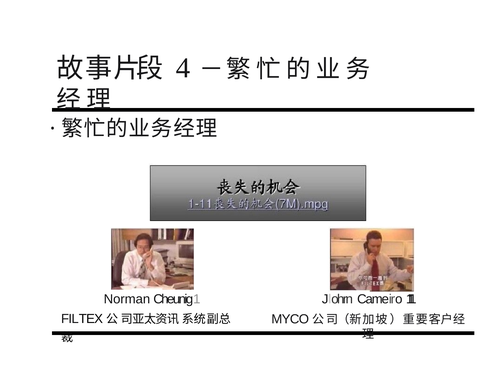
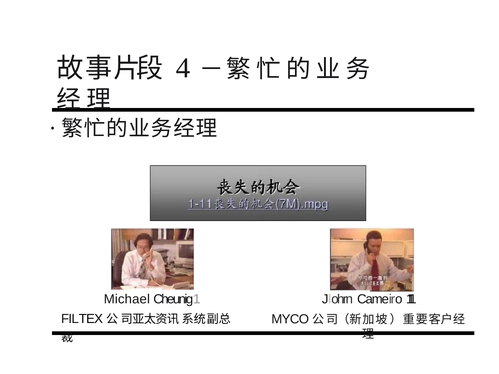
Norman: Norman -> Michael (127, 299)
